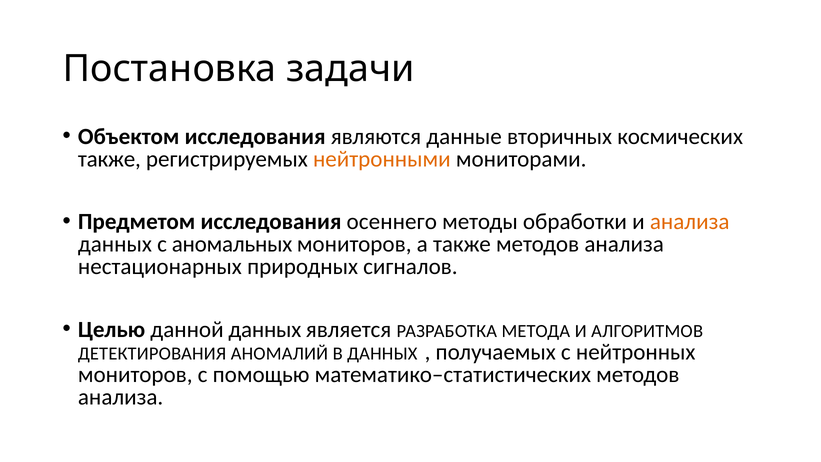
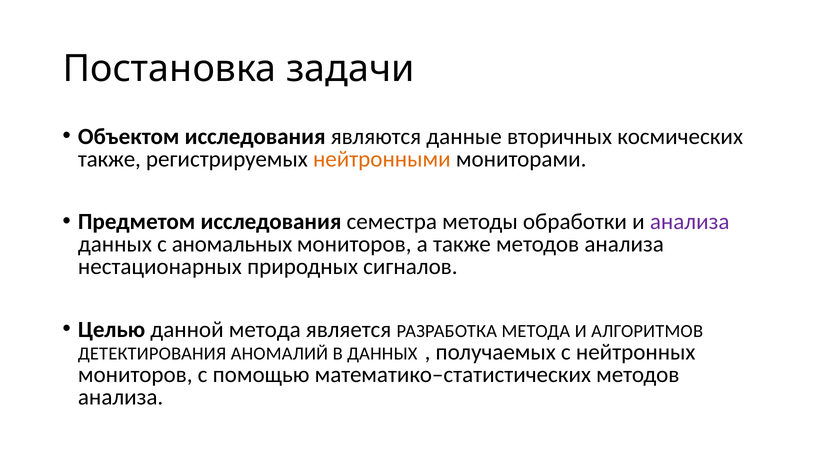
осеннего: осеннего -> семестра (392, 222)
анализа colour: orange -> purple (690, 222)
данной данных: данных -> метода (265, 329)
